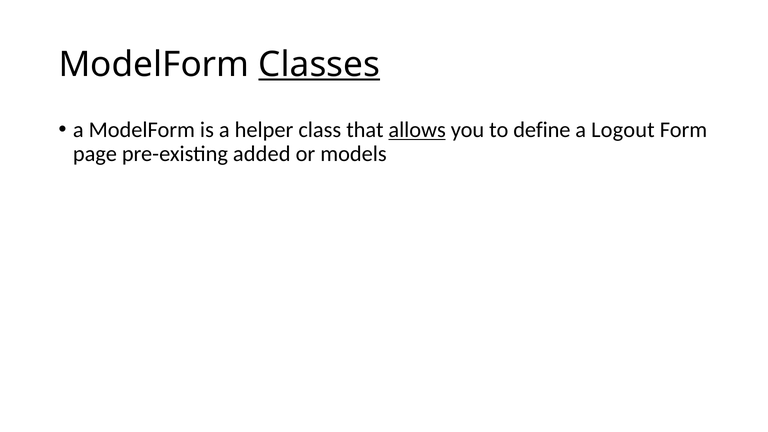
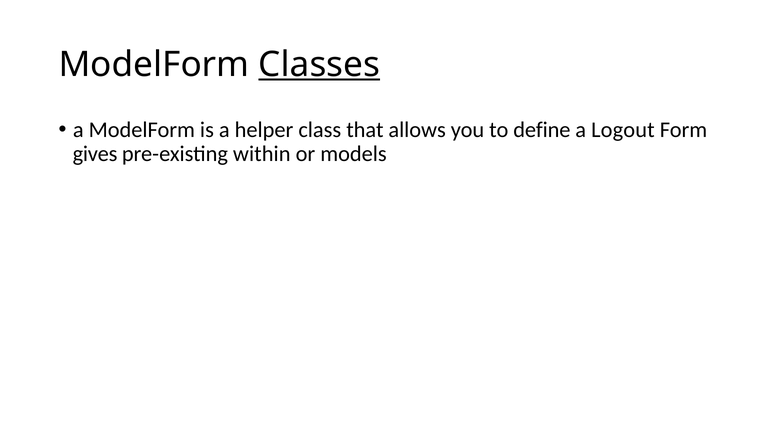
allows underline: present -> none (417, 130)
page: page -> gives (95, 154)
added: added -> within (262, 154)
